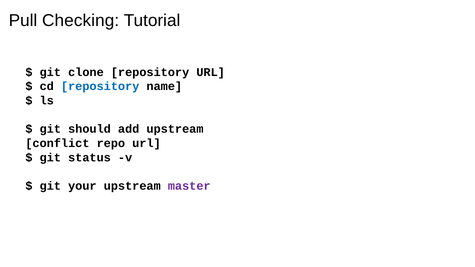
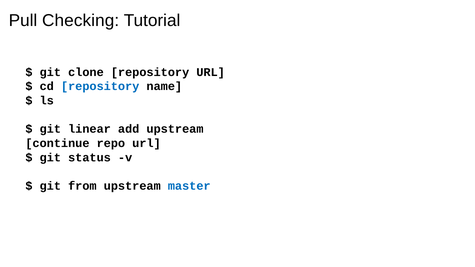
should: should -> linear (89, 129)
conflict: conflict -> continue (57, 143)
your: your -> from (82, 186)
master colour: purple -> blue (189, 186)
